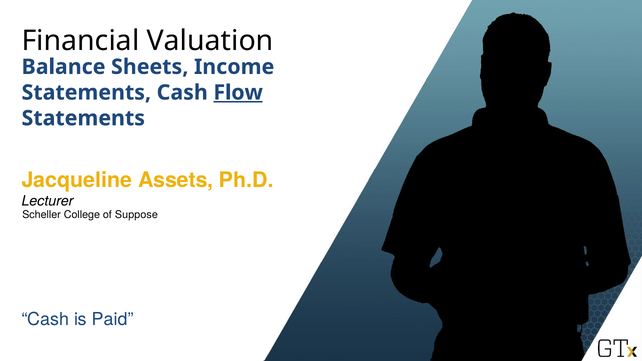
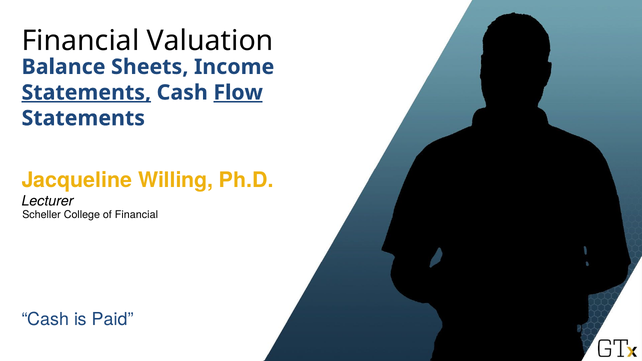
Statements underline: none -> present (86, 93)
Assets: Assets -> Willing (176, 180)
of Suppose: Suppose -> Financial (136, 215)
